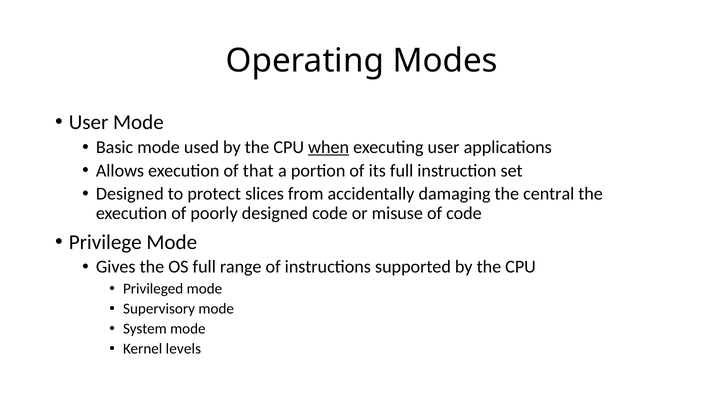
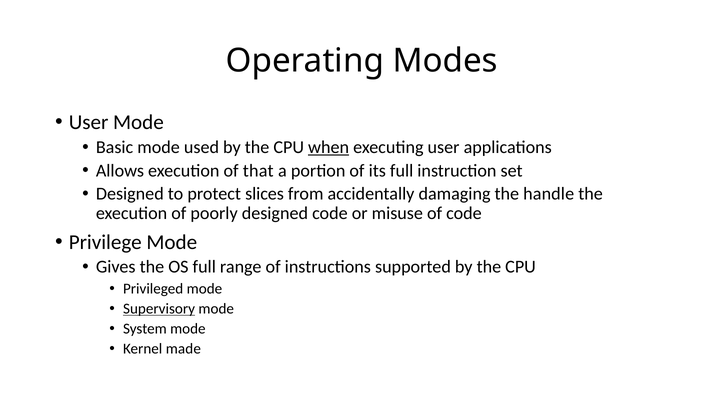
central: central -> handle (549, 194)
Supervisory underline: none -> present (159, 309)
levels: levels -> made (183, 349)
